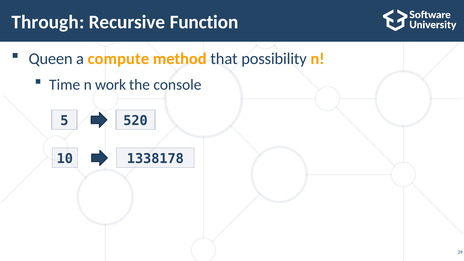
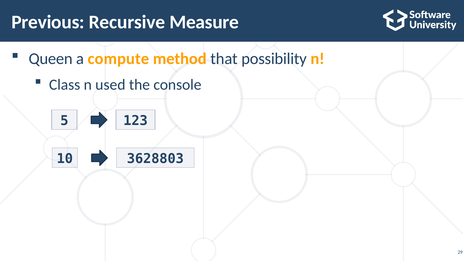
Through: Through -> Previous (48, 22)
Function: Function -> Measure (204, 22)
Time: Time -> Class (65, 85)
work: work -> used (110, 85)
520: 520 -> 123 (136, 121)
1338178: 1338178 -> 3628803 (155, 159)
